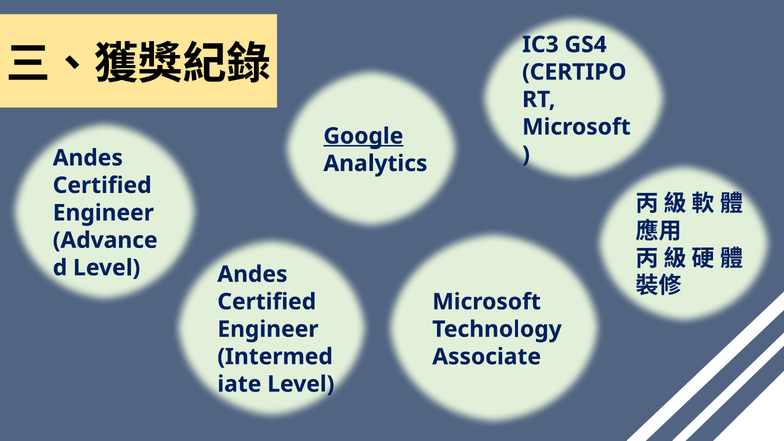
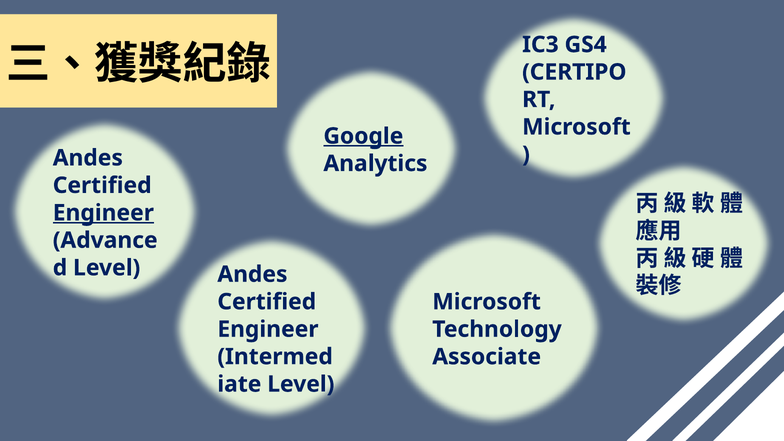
Engineer underline: none -> present (103, 213)
